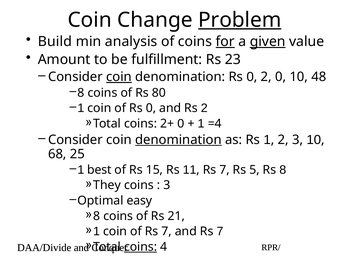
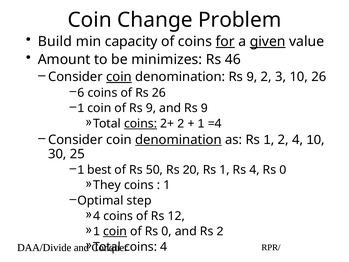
Problem underline: present -> none (240, 20)
analysis: analysis -> capacity (131, 41)
fulfillment: fulfillment -> minimizes (167, 60)
23: 23 -> 46 (233, 60)
denomination Rs 0: 0 -> 9 (250, 77)
2 0: 0 -> 3 (281, 77)
10 48: 48 -> 26 (319, 77)
8: 8 -> 6 (81, 93)
Rs 80: 80 -> 26 (159, 93)
of Rs 0: 0 -> 9 (151, 108)
and Rs 2: 2 -> 9 (204, 108)
coins underline: none -> present (141, 123)
2+ 0: 0 -> 2 (181, 123)
2 3: 3 -> 4 (298, 140)
68: 68 -> 30 (57, 154)
15: 15 -> 50 (154, 170)
11: 11 -> 20 (190, 170)
7: 7 -> 1 (224, 170)
Rs 5: 5 -> 4 (254, 170)
8: 8 -> 0 (283, 170)
3: 3 -> 1 (167, 185)
easy: easy -> step (139, 200)
8: 8 -> 4 (97, 216)
21: 21 -> 12 (176, 216)
coin underline: none -> present (115, 231)
of Rs 7: 7 -> 0 (167, 231)
and Rs 7: 7 -> 2 (220, 231)
coins underline: present -> none (141, 247)
